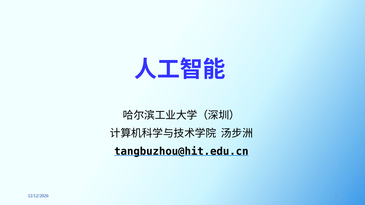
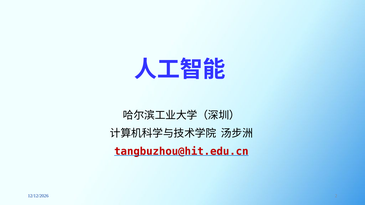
tangbuzhou@hit.edu.cn colour: black -> red (181, 152)
